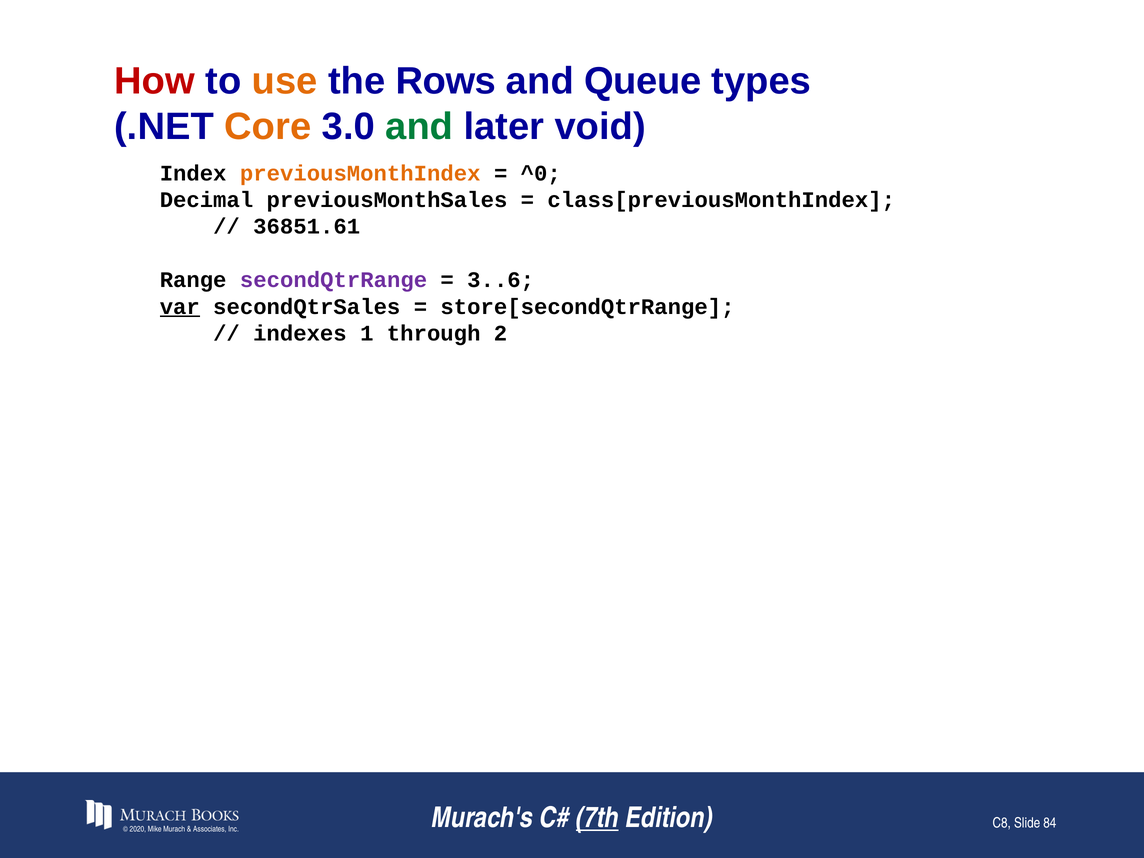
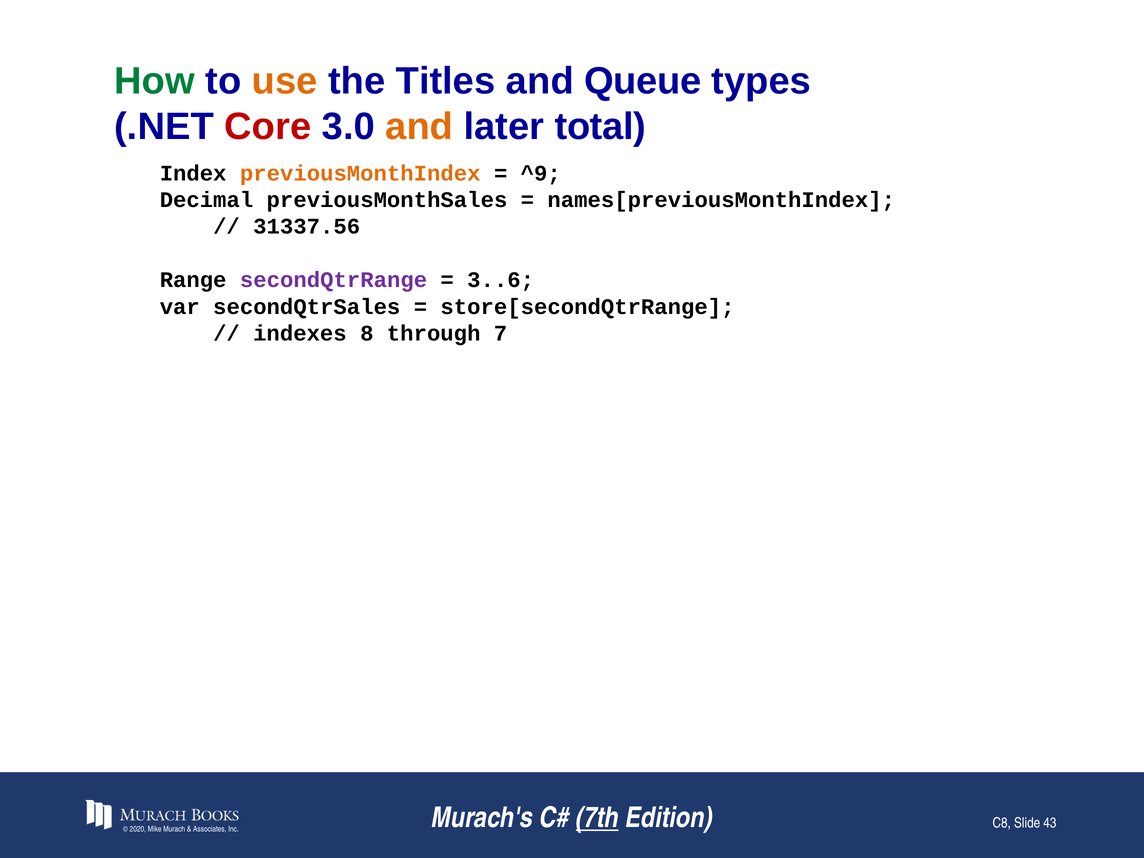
How colour: red -> green (155, 81)
Rows: Rows -> Titles (446, 81)
Core colour: orange -> red (268, 127)
and colour: green -> orange (419, 127)
void: void -> total (600, 127)
^0: ^0 -> ^9 (541, 173)
class[previousMonthIndex: class[previousMonthIndex -> names[previousMonthIndex (721, 200)
36851.61: 36851.61 -> 31337.56 (307, 227)
var underline: present -> none (180, 307)
1: 1 -> 8 (367, 333)
2: 2 -> 7 (501, 333)
84: 84 -> 43 (1050, 823)
